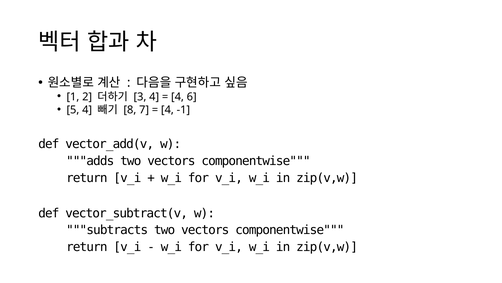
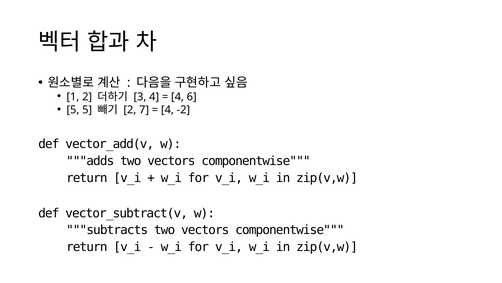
5 4: 4 -> 5 (87, 110)
8: 8 -> 2 (130, 110)
-1: -1 -> -2 (183, 110)
